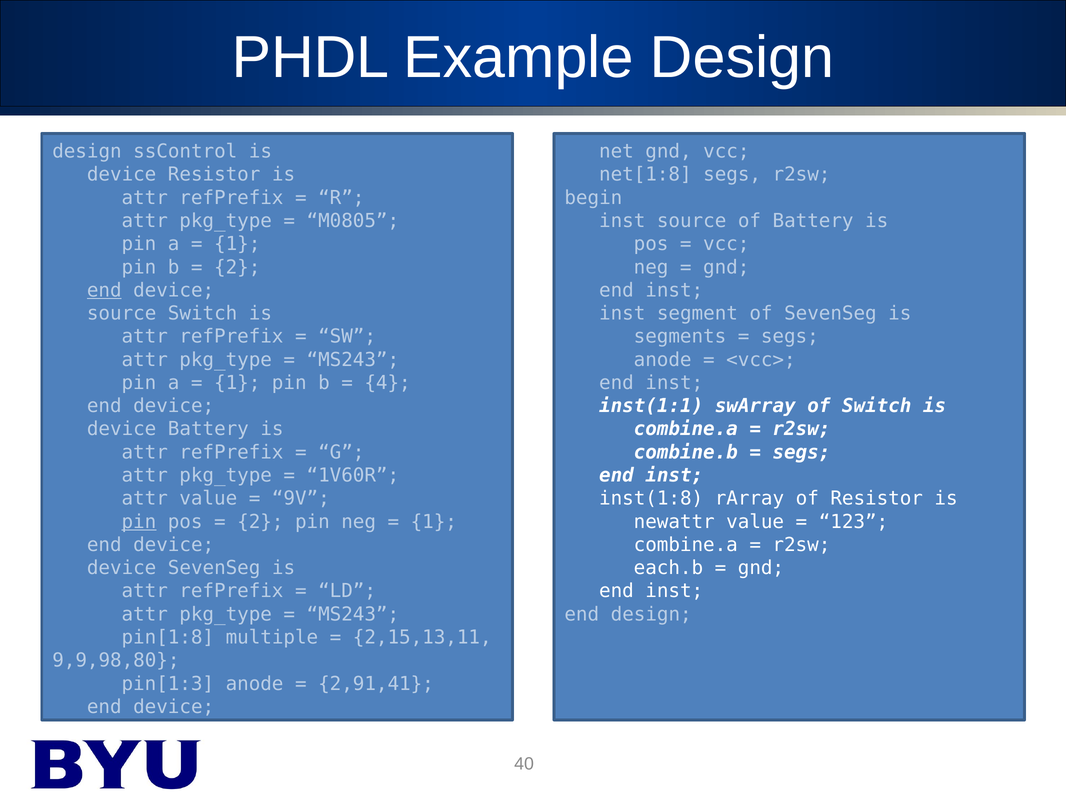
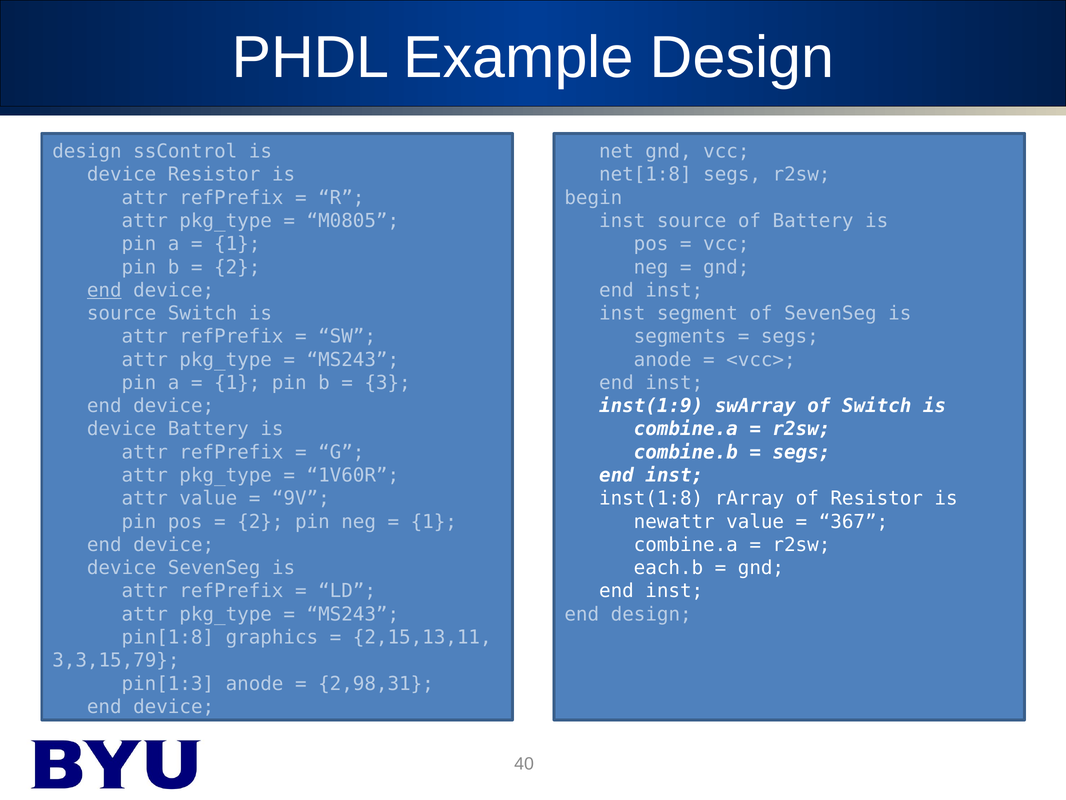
4: 4 -> 3 (388, 383)
inst(1:1: inst(1:1 -> inst(1:9 (651, 406)
pin underline: present -> none (139, 521)
123: 123 -> 367 (853, 521)
multiple: multiple -> graphics (272, 637)
9,9,98,80: 9,9,98,80 -> 3,3,15,79 (116, 660)
2,91,41: 2,91,41 -> 2,98,31 (376, 683)
